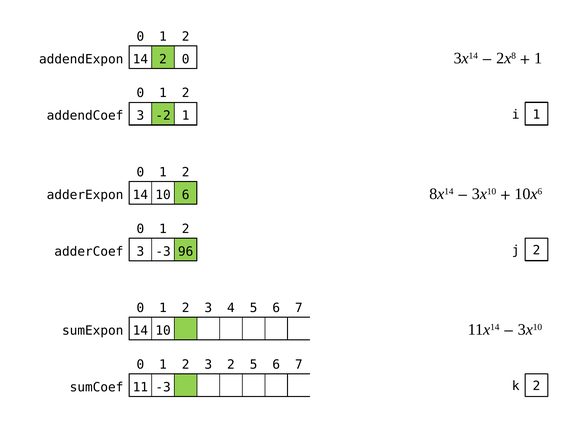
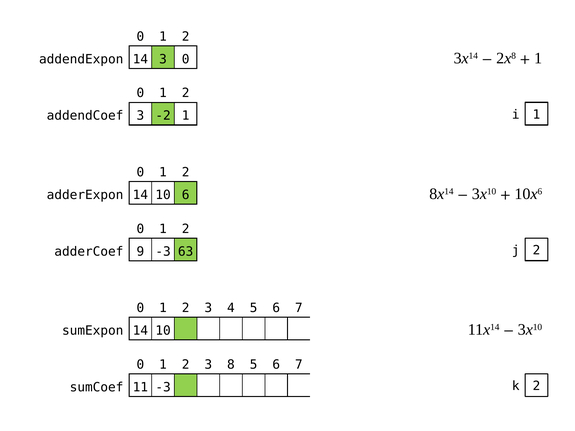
14 2: 2 -> 3 (163, 59)
adderCoef 3: 3 -> 9 (140, 252)
96: 96 -> 63 (186, 252)
3 2: 2 -> 8 (231, 365)
